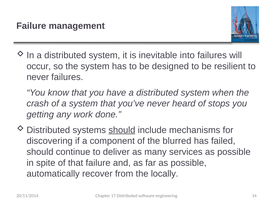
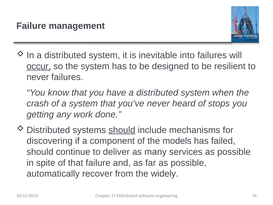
occur underline: none -> present (39, 66)
blurred: blurred -> models (177, 141)
locally: locally -> widely (165, 174)
